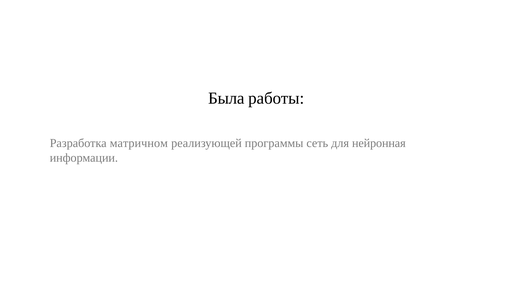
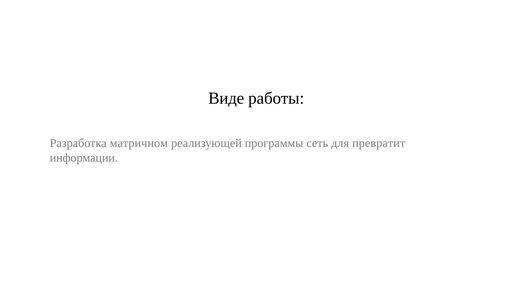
Была: Была -> Виде (226, 98)
нейронная: нейронная -> превратит (379, 143)
